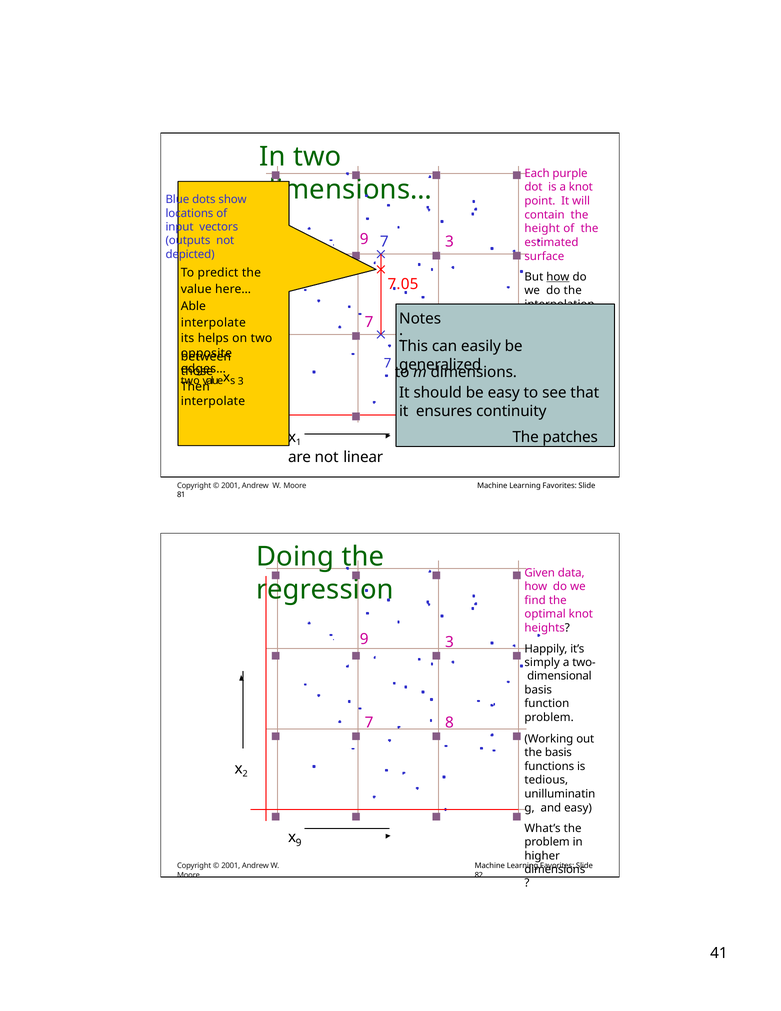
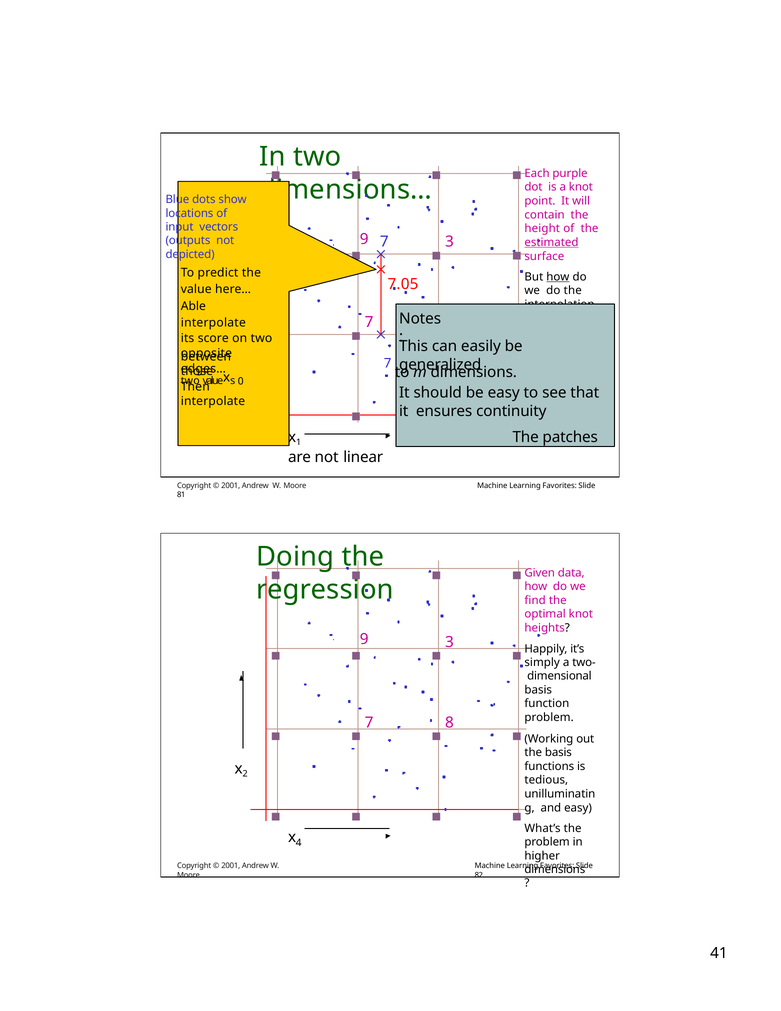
estimated underline: none -> present (551, 242)
helps: helps -> score (213, 338)
3: 3 -> 0 (241, 381)
x 9: 9 -> 4 (299, 843)
